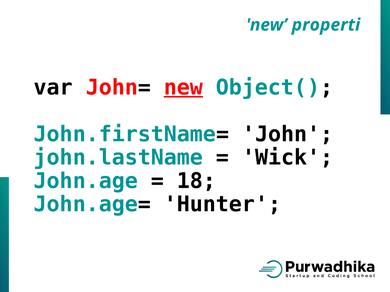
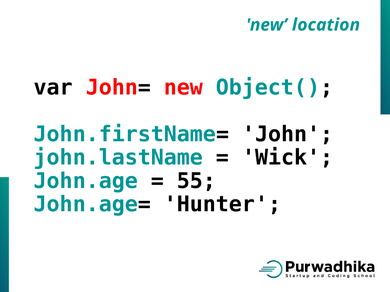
properti: properti -> location (326, 25)
new underline: present -> none (183, 88)
18: 18 -> 55 (196, 181)
